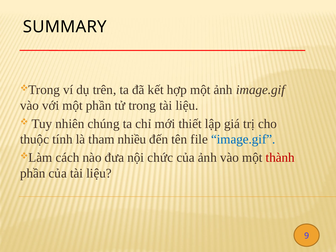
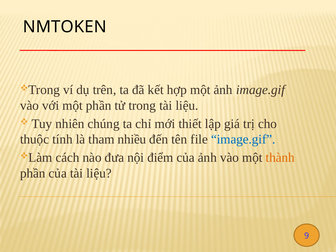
SUMMARY: SUMMARY -> NMTOKEN (65, 27)
chức: chức -> điểm (160, 158)
thành colour: red -> orange (280, 158)
